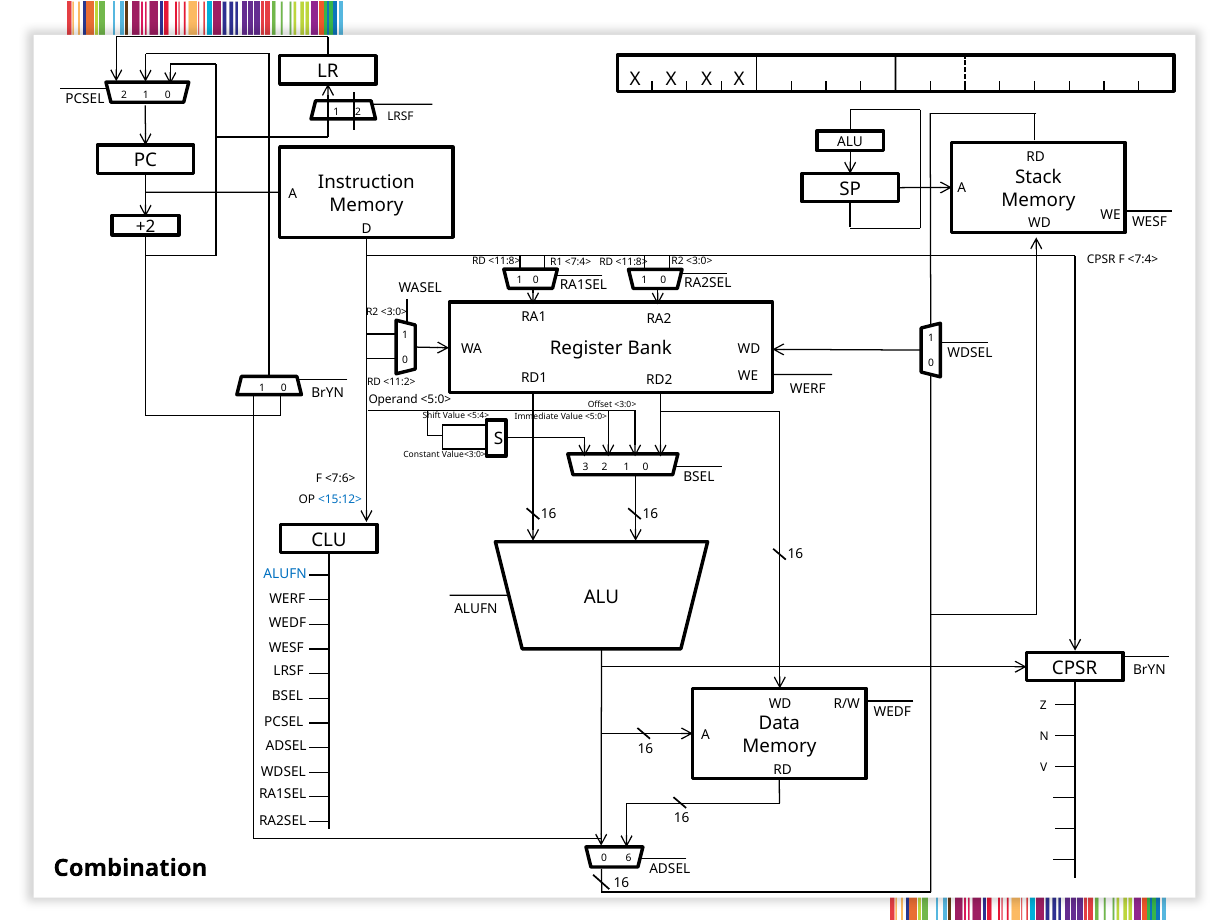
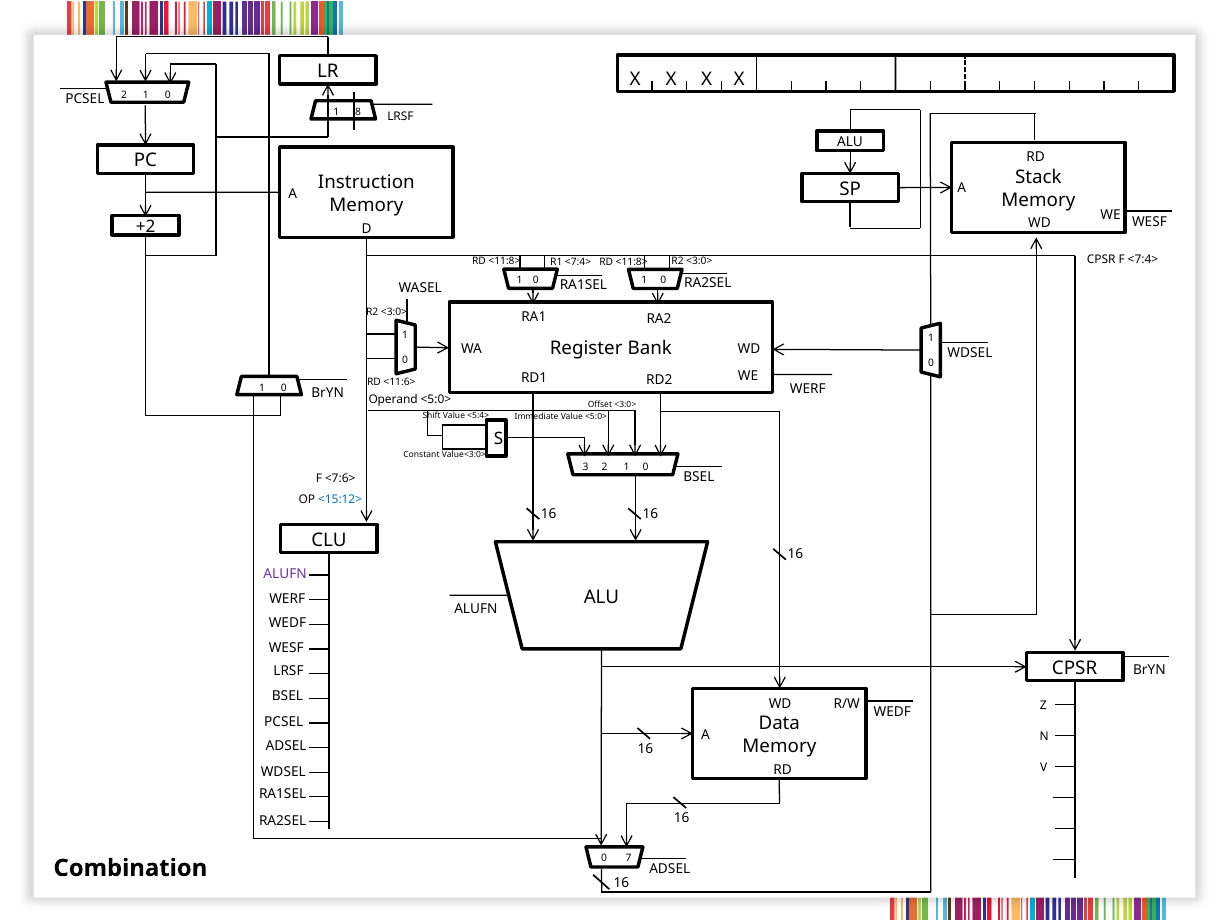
1 2: 2 -> 8 (358, 112)
<11:2>: <11:2> -> <11:6> (400, 382)
ALUFN colour: blue -> purple (285, 574)
6: 6 -> 7 (629, 858)
